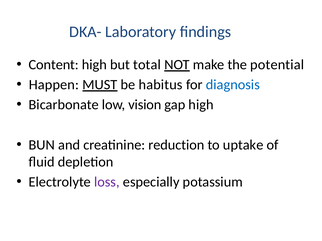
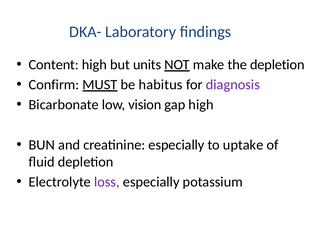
total: total -> units (147, 65)
the potential: potential -> depletion (277, 65)
Happen: Happen -> Confirm (54, 85)
diagnosis colour: blue -> purple (233, 85)
creatinine reduction: reduction -> especially (176, 145)
